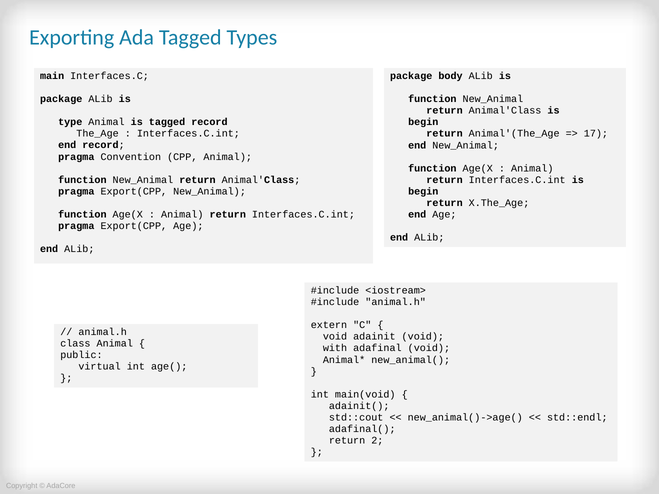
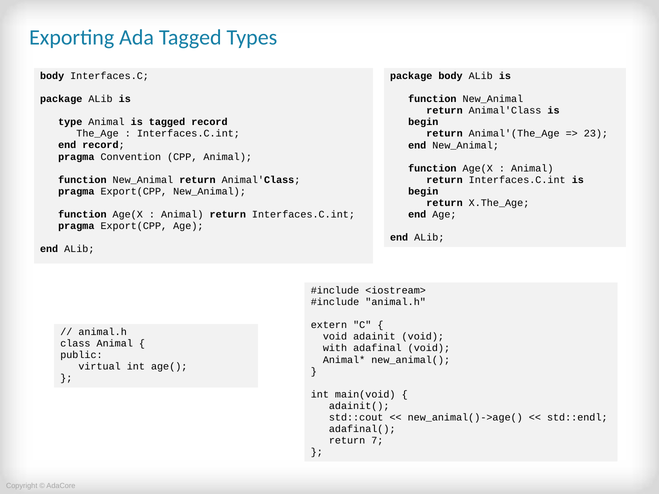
main: main -> body (52, 76)
17: 17 -> 23 (596, 134)
2: 2 -> 7 (377, 441)
